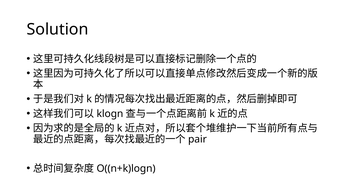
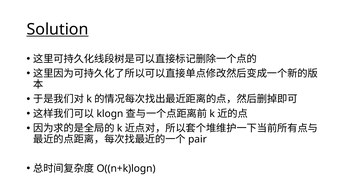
Solution underline: none -> present (58, 29)
